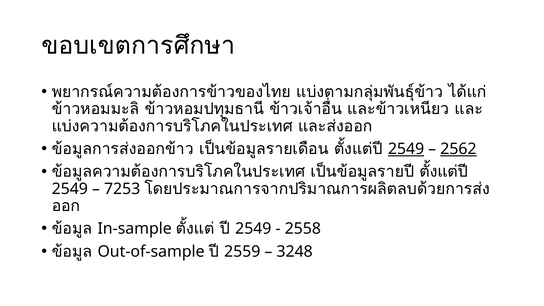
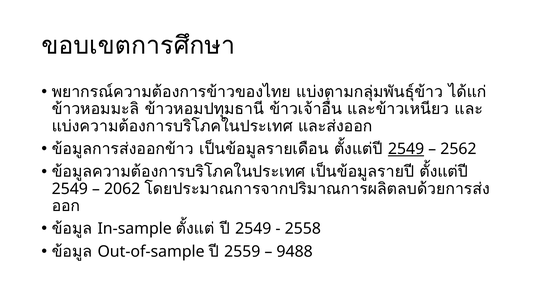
2562 underline: present -> none (458, 149)
7253: 7253 -> 2062 (122, 189)
3248: 3248 -> 9488 (295, 251)
